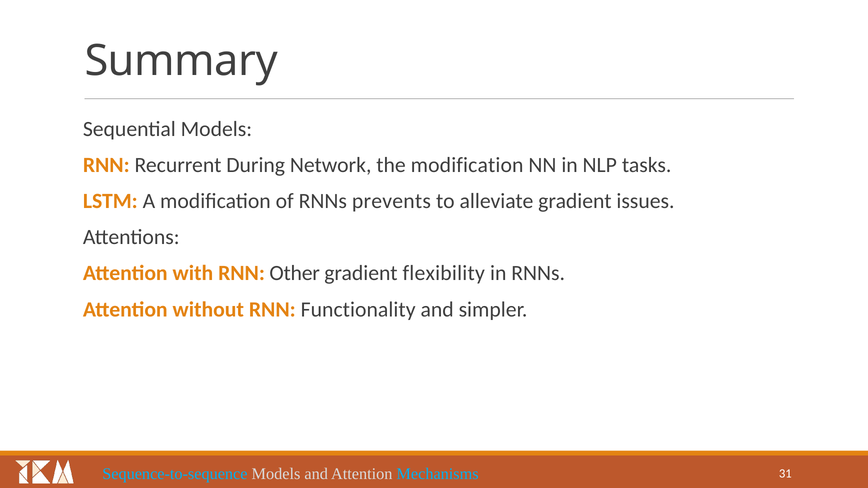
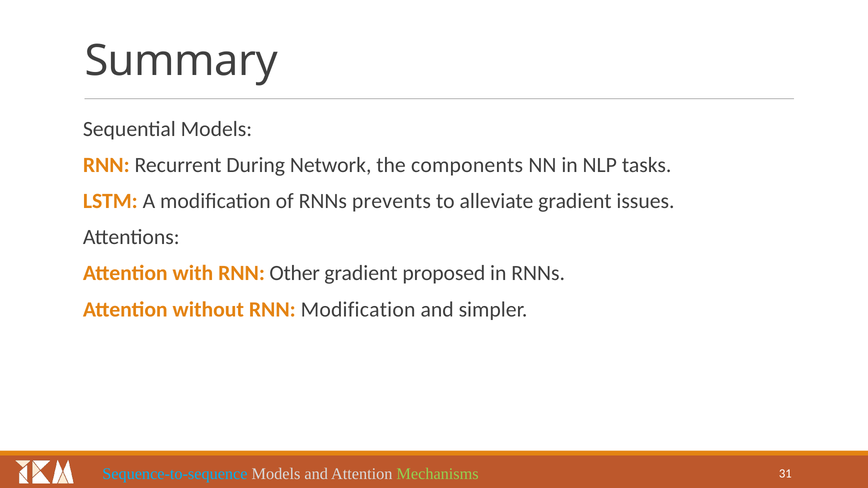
the modification: modification -> components (467, 165)
flexibility: flexibility -> proposed (444, 273)
RNN Functionality: Functionality -> Modification (358, 310)
Mechanisms colour: light blue -> light green (438, 474)
